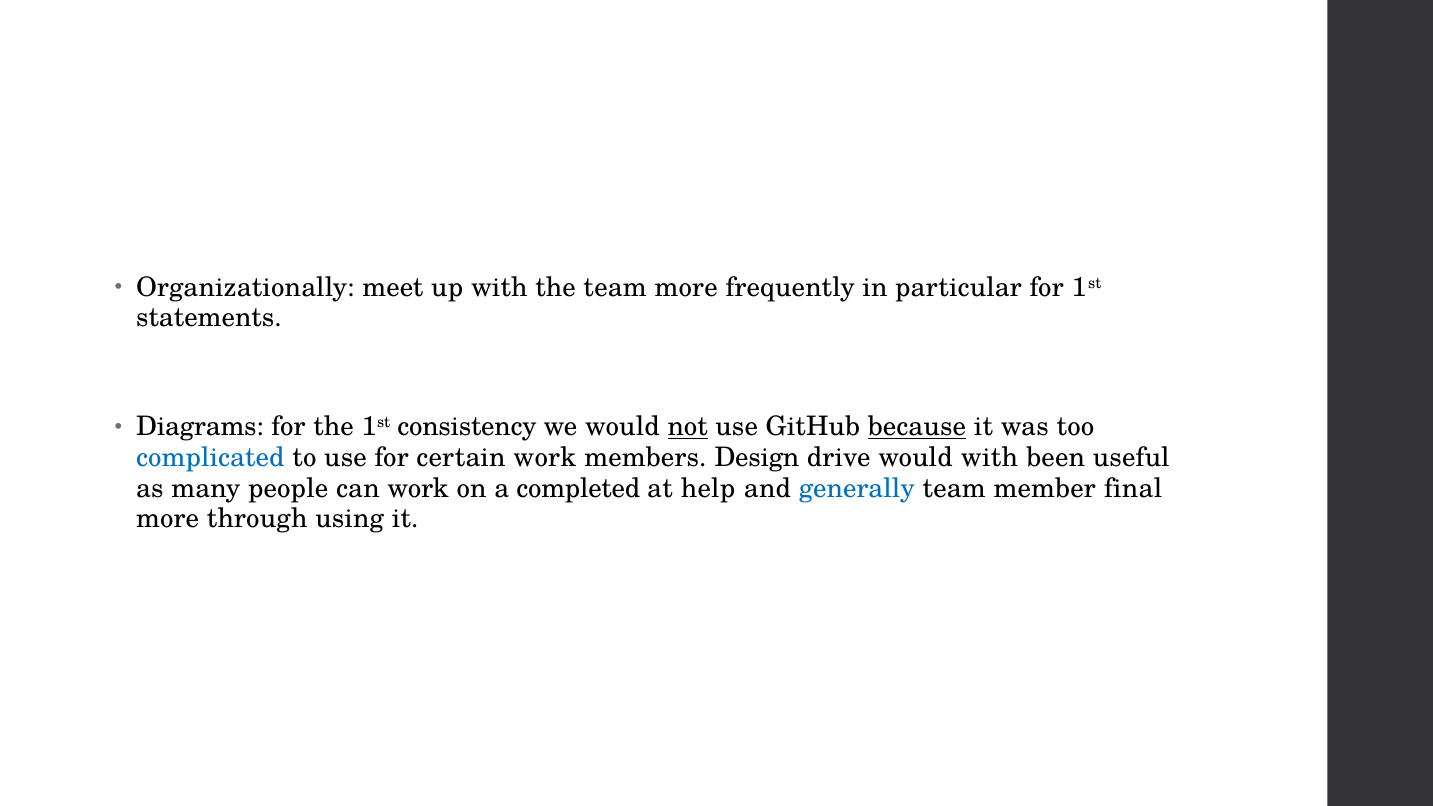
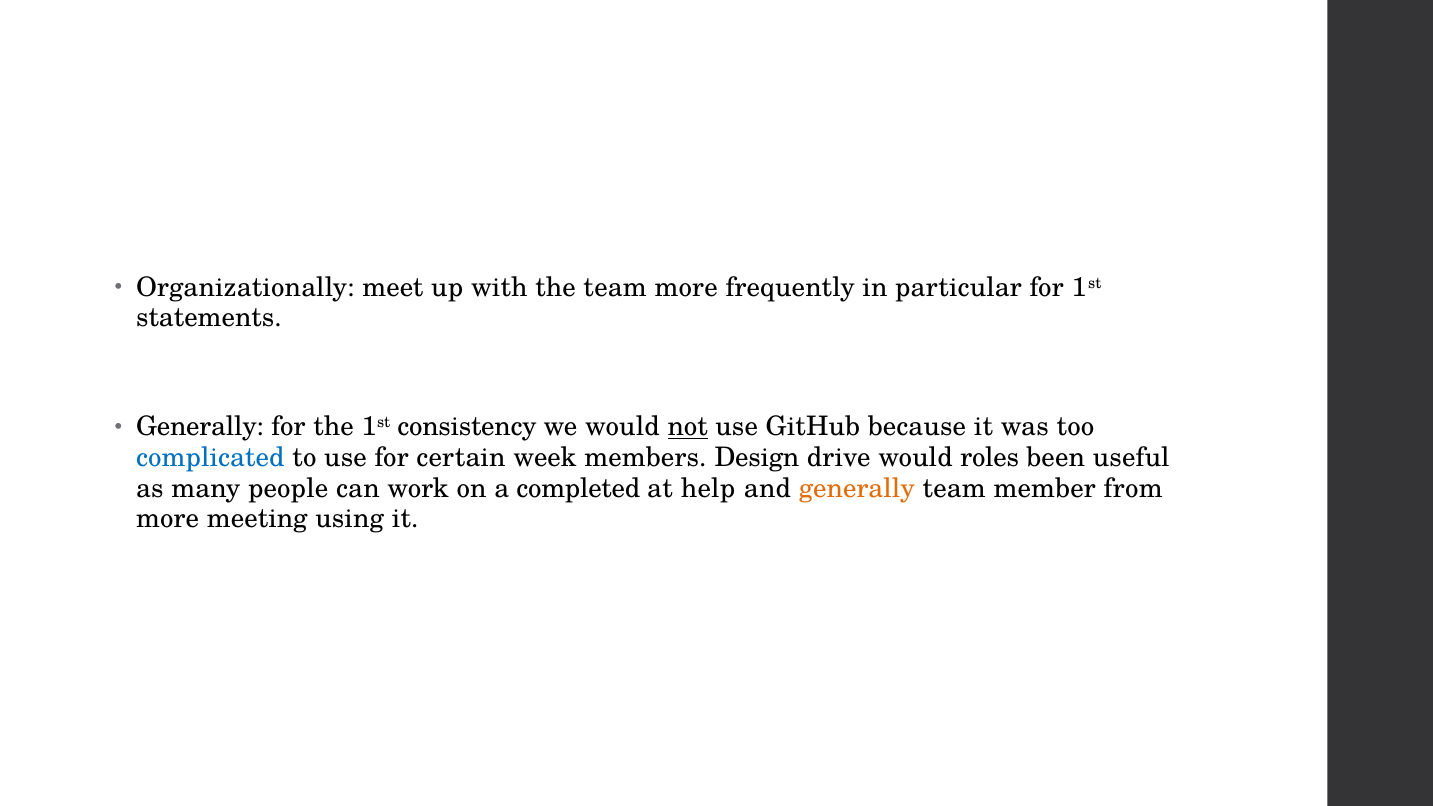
Diagrams: Diagrams -> Generally (200, 427)
because underline: present -> none (917, 427)
certain work: work -> week (545, 458)
would with: with -> roles (990, 458)
generally colour: blue -> orange (857, 488)
final: final -> from (1133, 488)
through: through -> meeting (257, 519)
